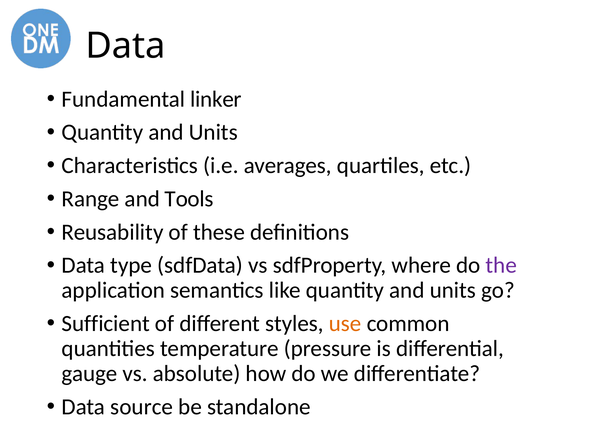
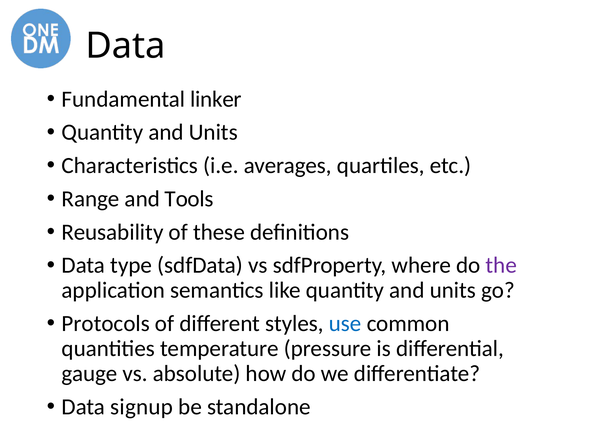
Sufficient: Sufficient -> Protocols (106, 323)
use colour: orange -> blue (345, 323)
source: source -> signup (142, 406)
